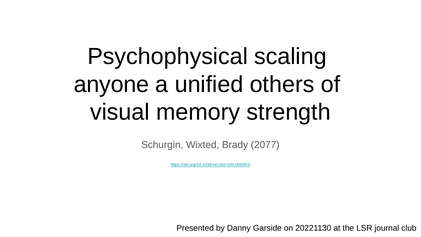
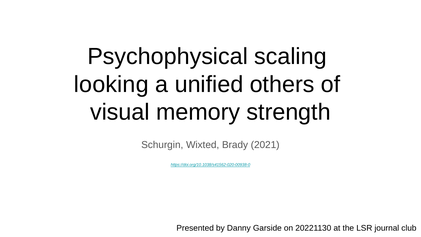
anyone: anyone -> looking (111, 84)
2077: 2077 -> 2021 (265, 145)
